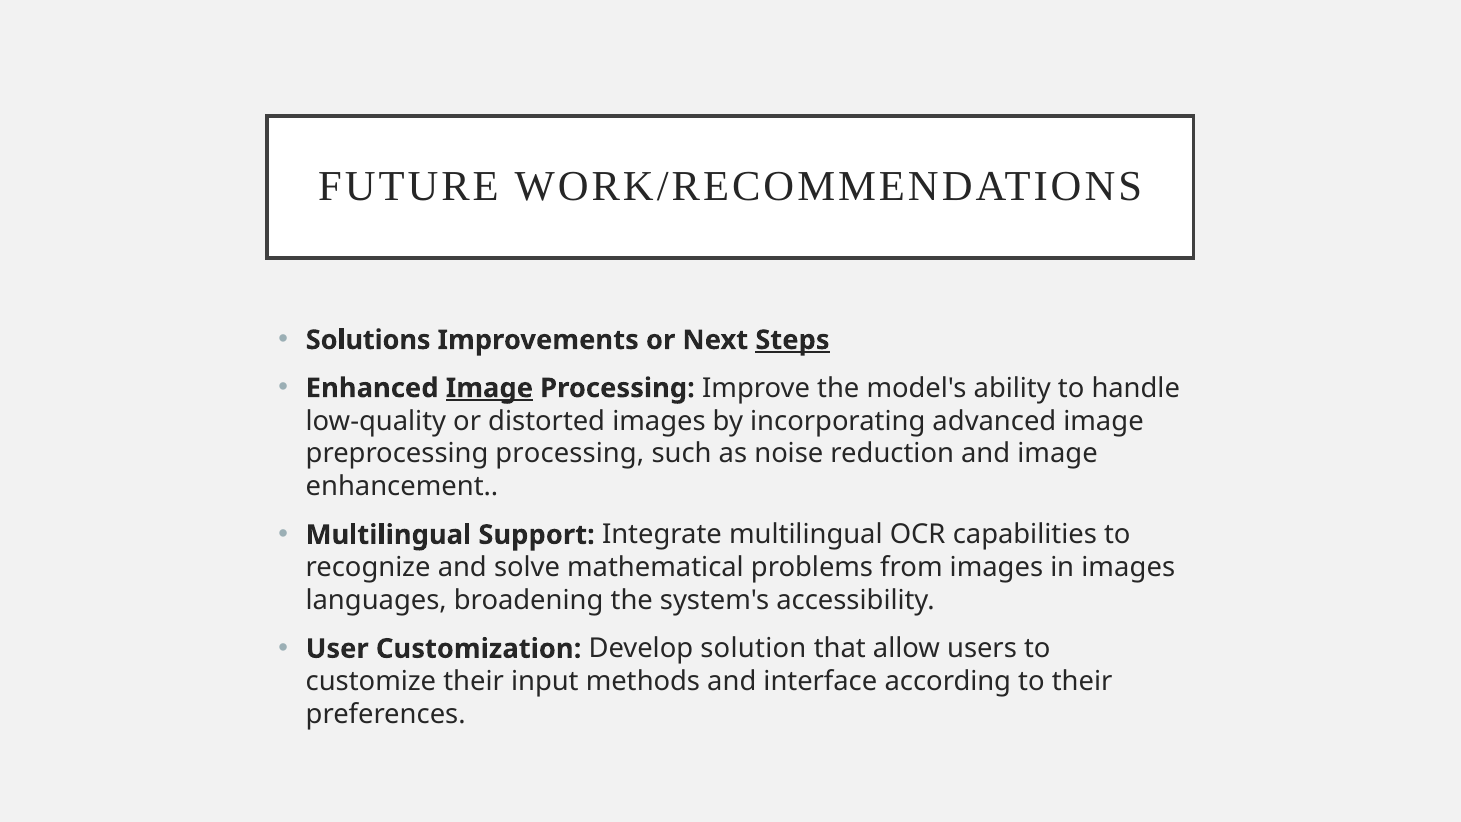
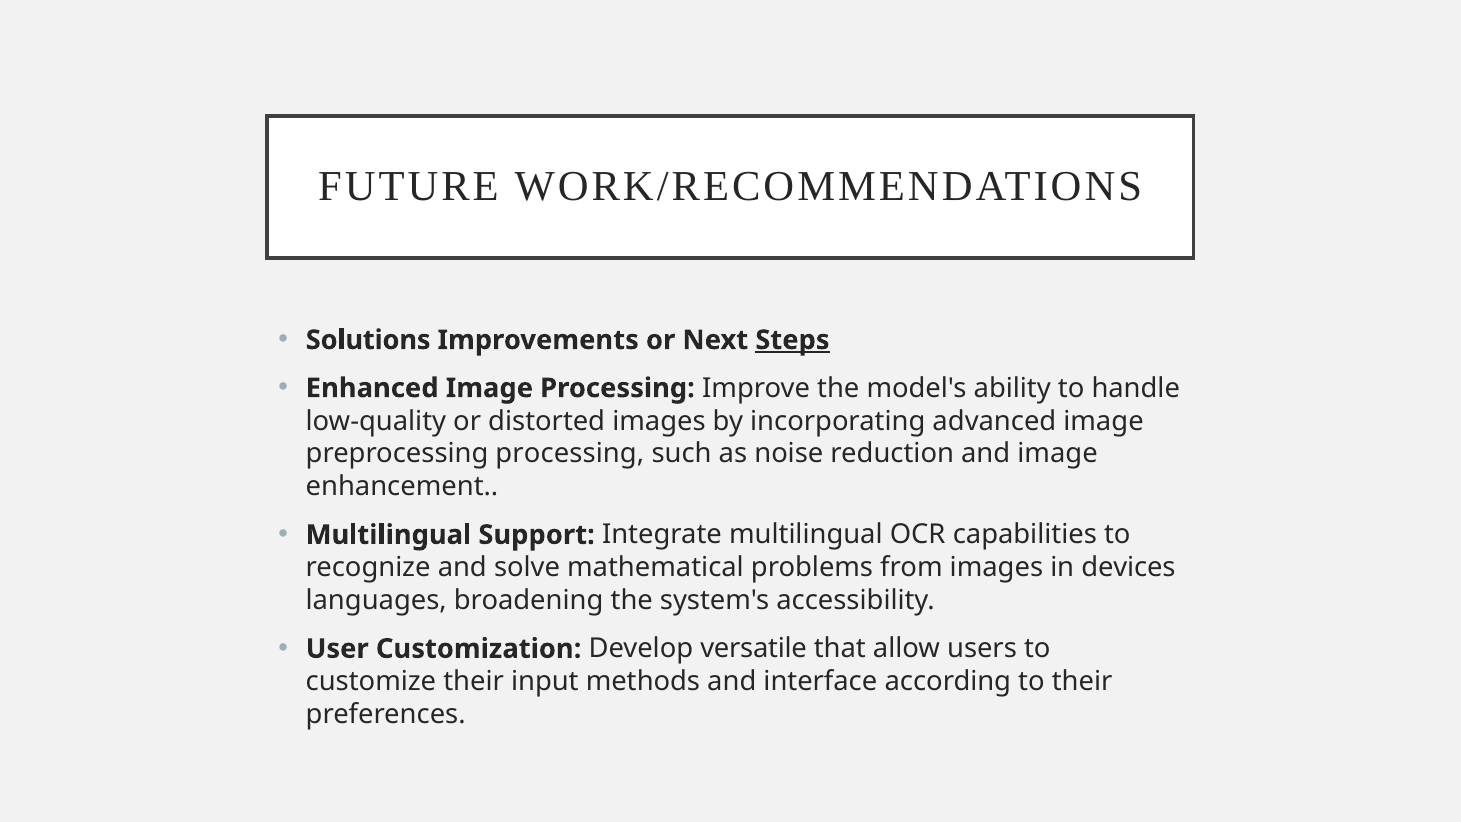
Image underline: present -> none (489, 388)
in images: images -> devices (1128, 568)
solution: solution -> versatile (754, 649)
